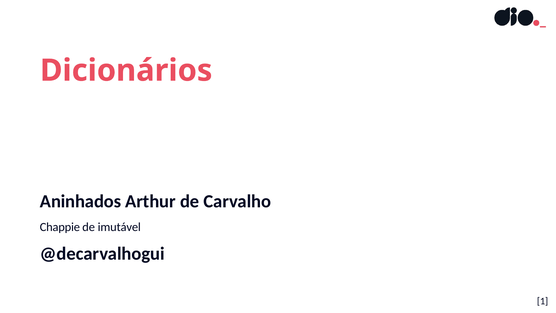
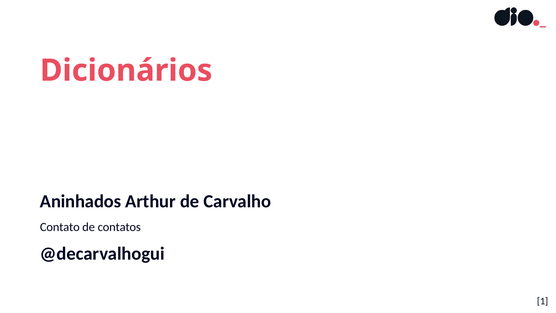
Chappie: Chappie -> Contato (60, 227)
imutável: imutável -> contatos (119, 227)
